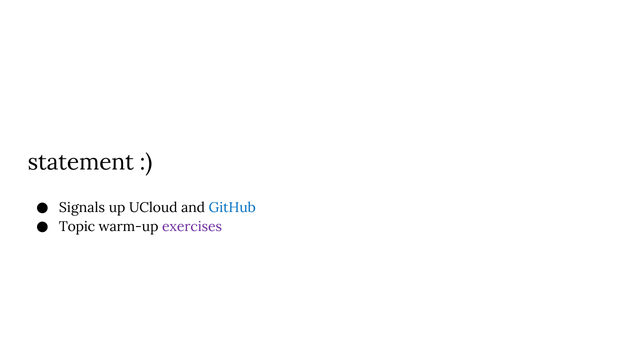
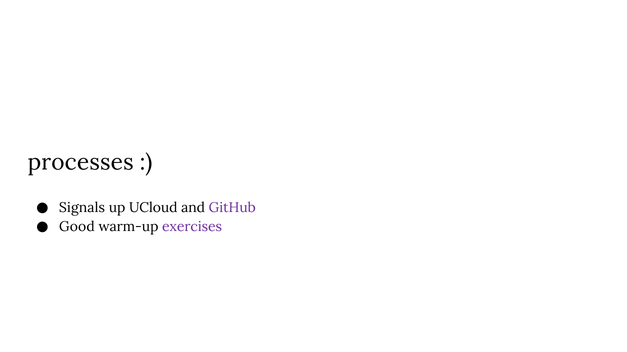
statement: statement -> processes (81, 163)
GitHub colour: blue -> purple (232, 208)
Topic: Topic -> Good (77, 227)
